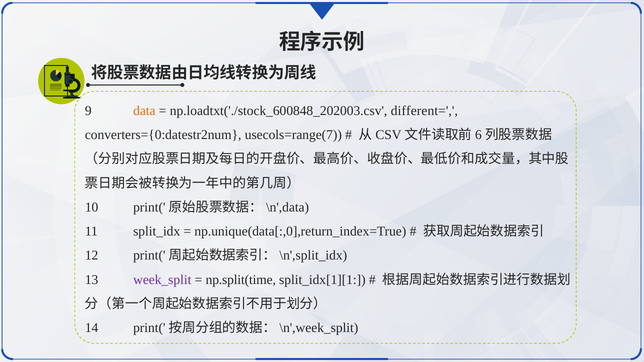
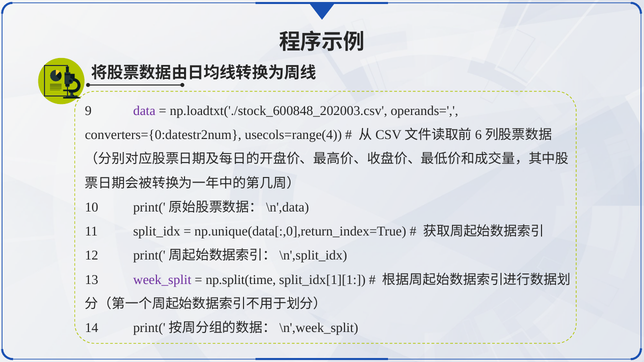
data colour: orange -> purple (144, 111)
different=: different= -> operands= (424, 111)
usecols=range(7: usecols=range(7 -> usecols=range(4 (293, 135)
